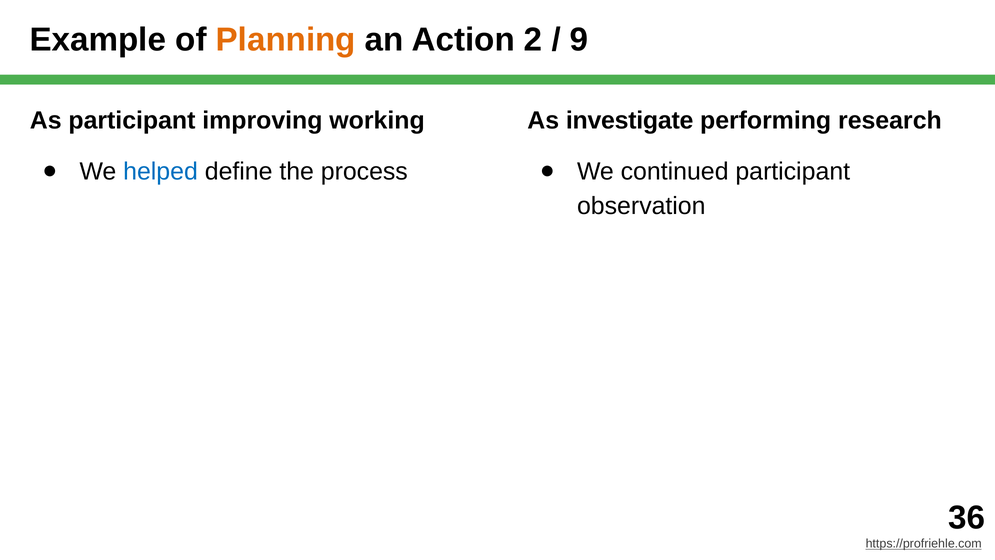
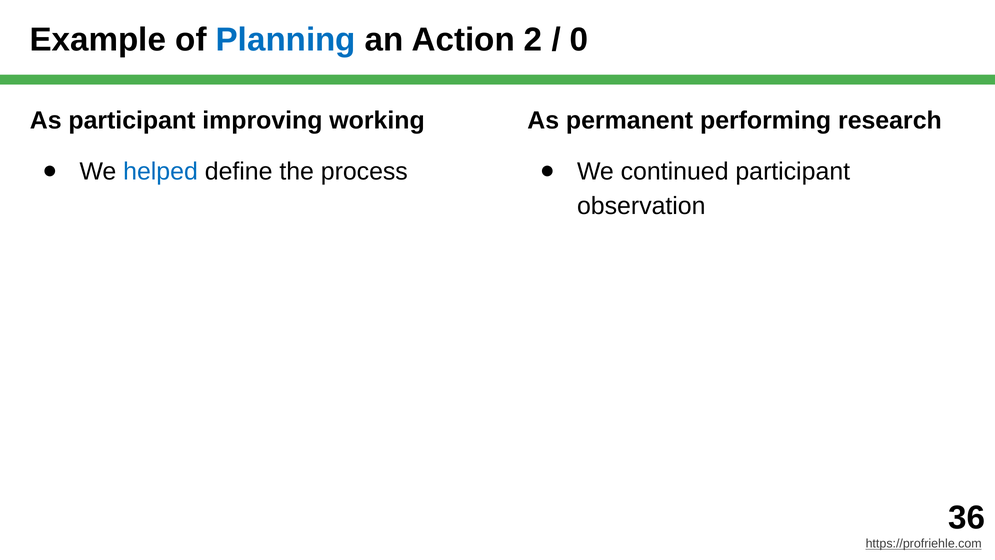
Planning colour: orange -> blue (286, 40)
9: 9 -> 0 (579, 40)
investigate: investigate -> permanent (630, 121)
